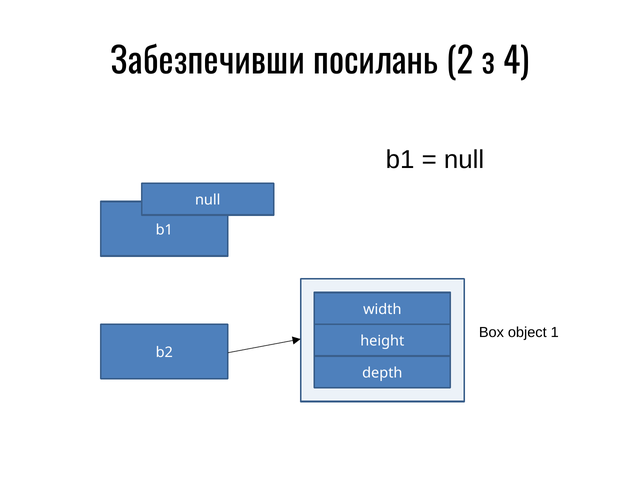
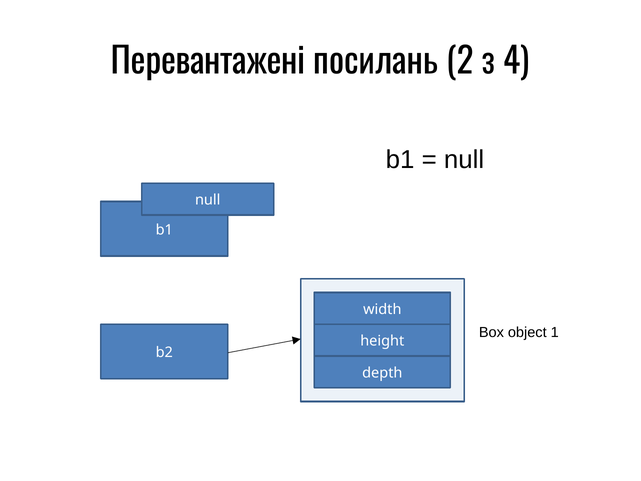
Забезпечивши: Забезпечивши -> Перевантажені (208, 62)
